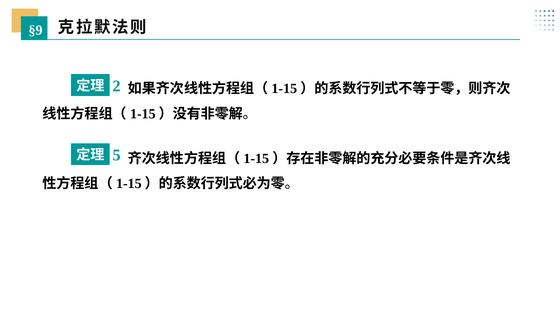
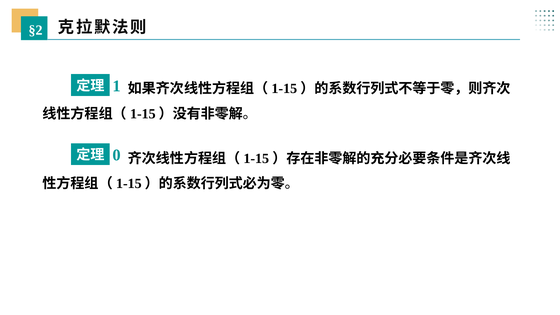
§9: §9 -> §2 (36, 30)
2: 2 -> 1 (117, 86)
5: 5 -> 0 (117, 155)
